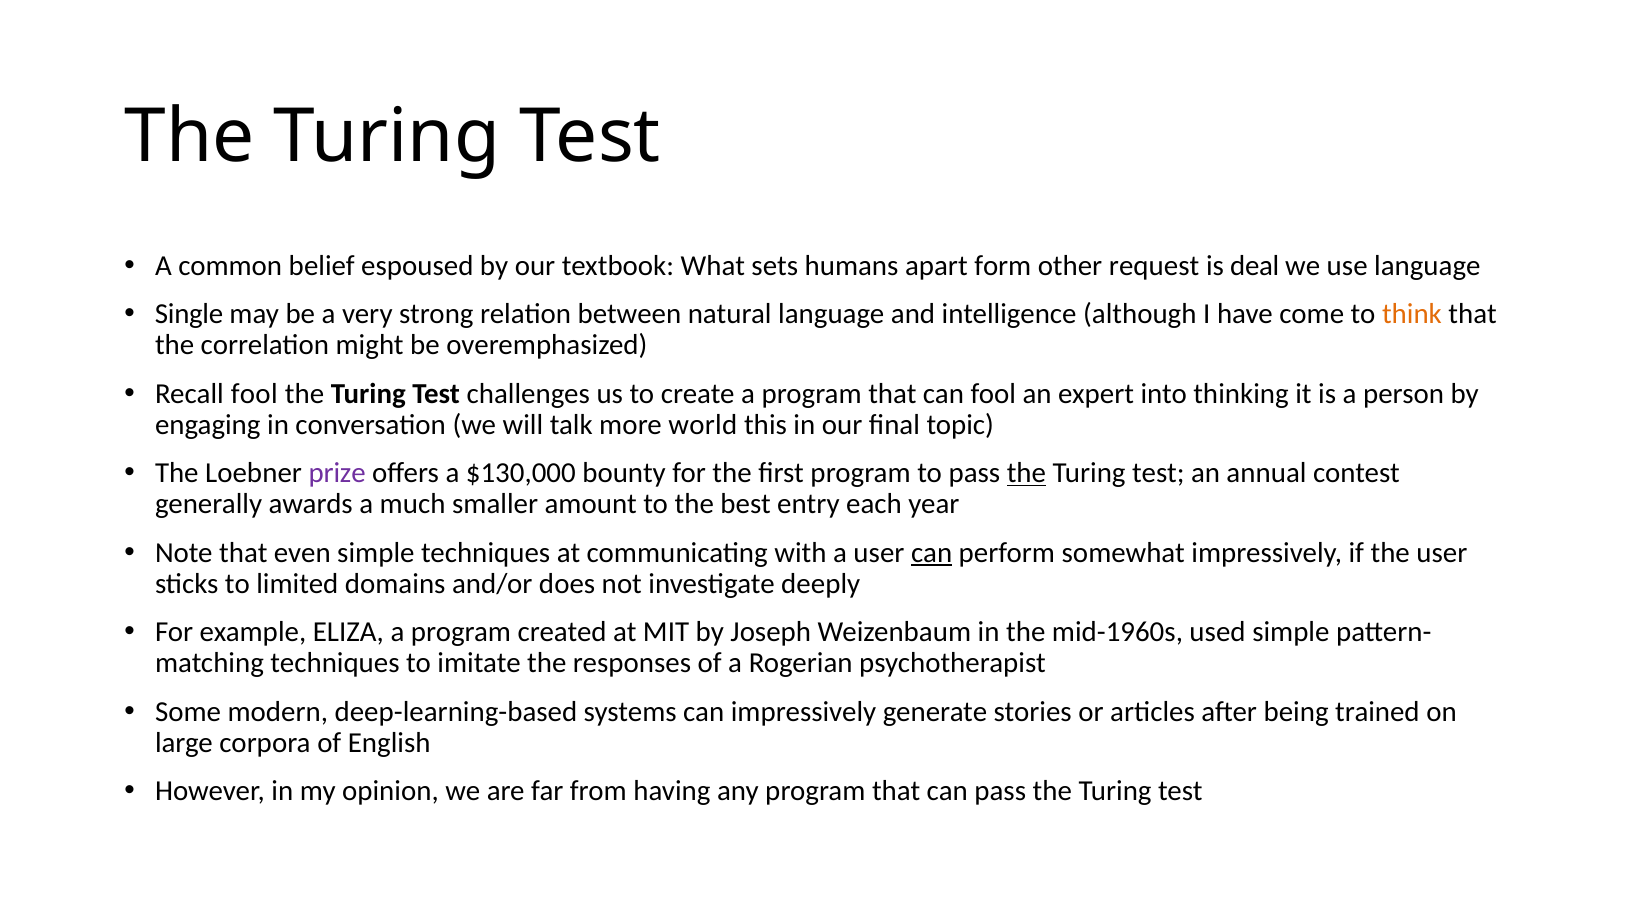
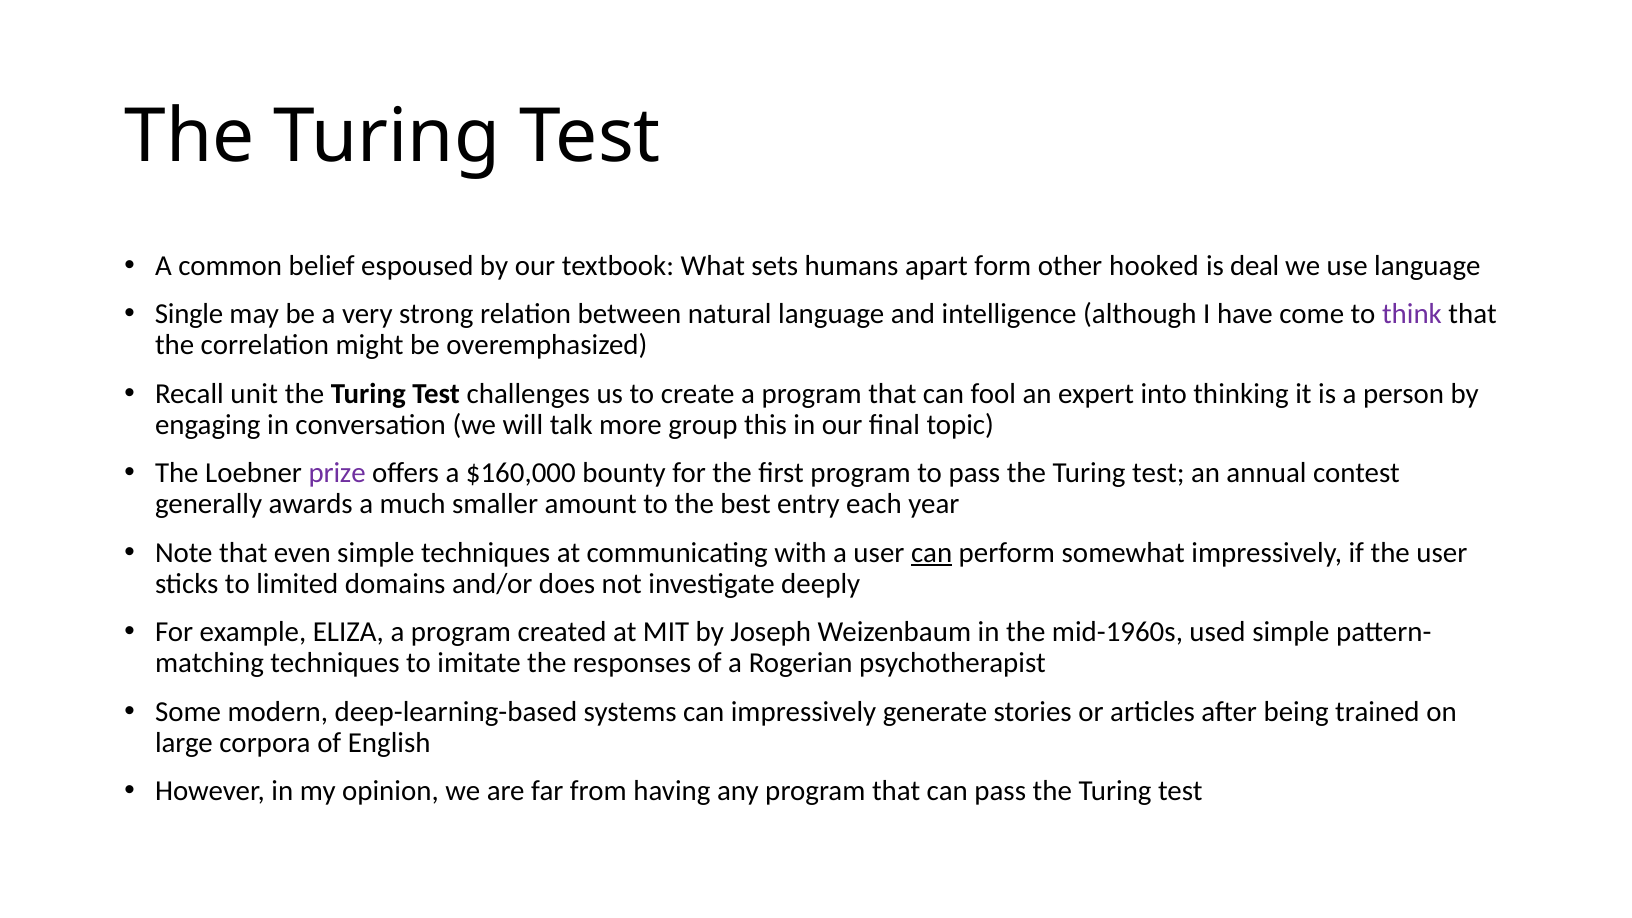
request: request -> hooked (1154, 266)
think colour: orange -> purple (1412, 314)
Recall fool: fool -> unit (254, 394)
world: world -> group (703, 425)
$130,000: $130,000 -> $160,000 (521, 473)
the underline: present -> none (1026, 473)
